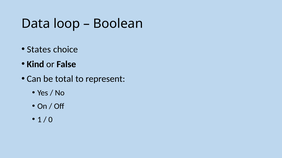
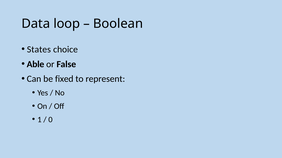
Kind: Kind -> Able (35, 64)
total: total -> fixed (64, 79)
